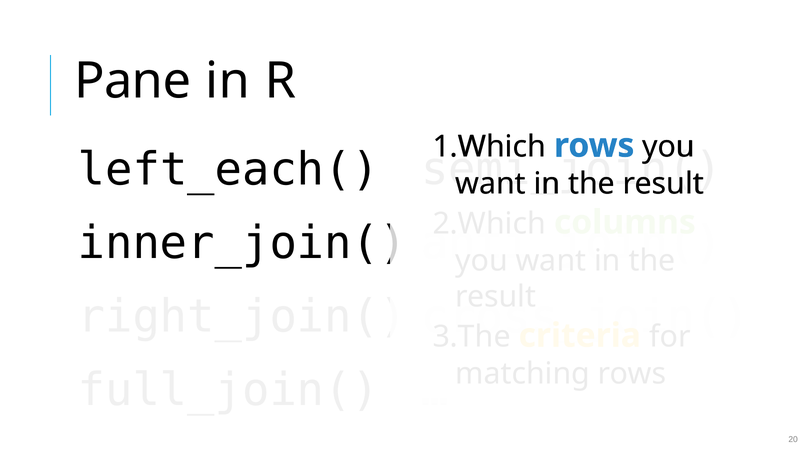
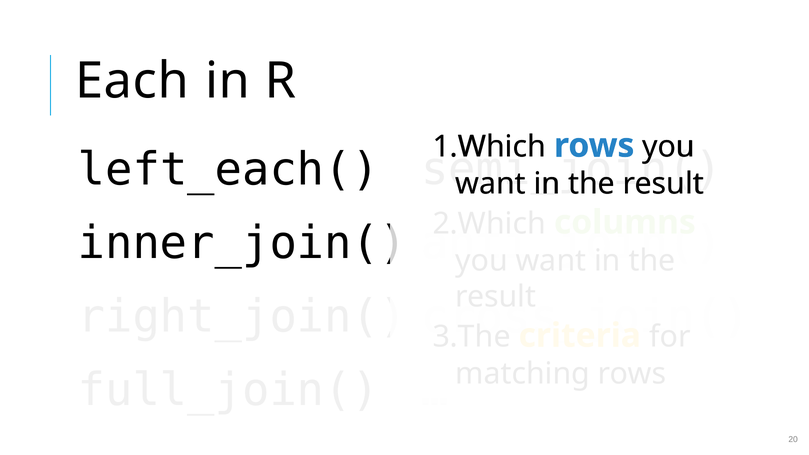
Pane: Pane -> Each (132, 81)
